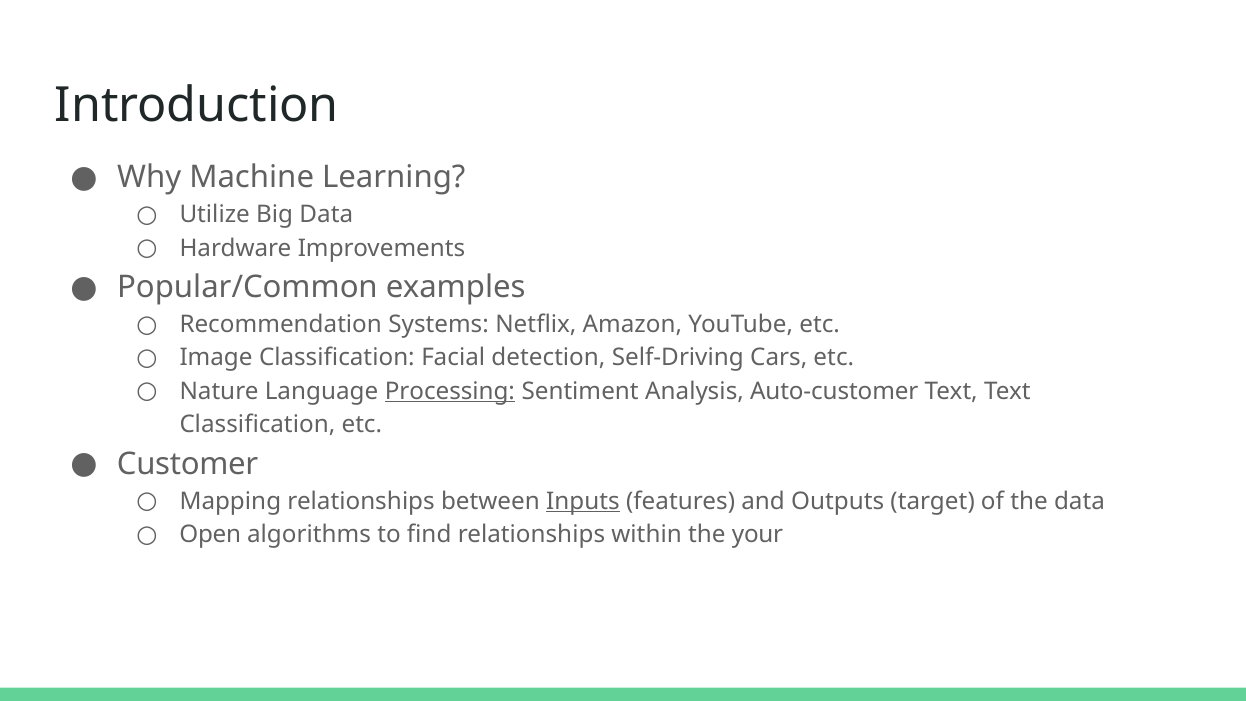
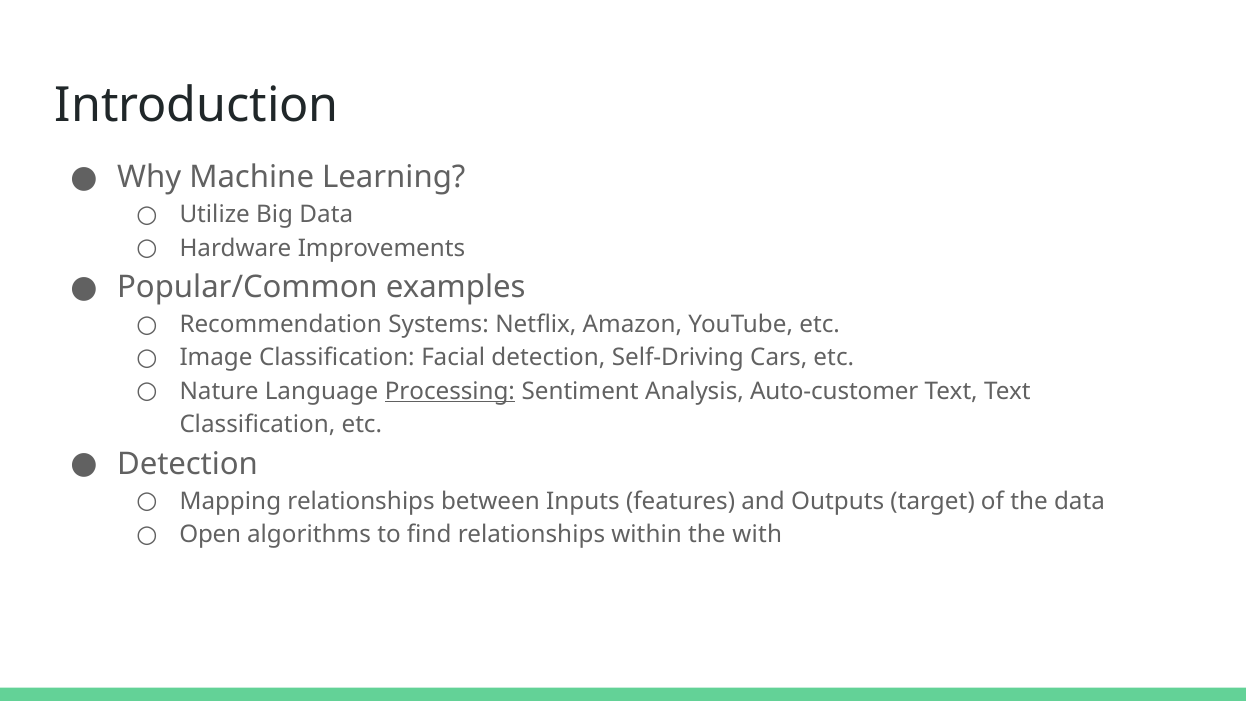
Customer: Customer -> Detection (187, 464)
Inputs underline: present -> none (583, 501)
your: your -> with (757, 534)
